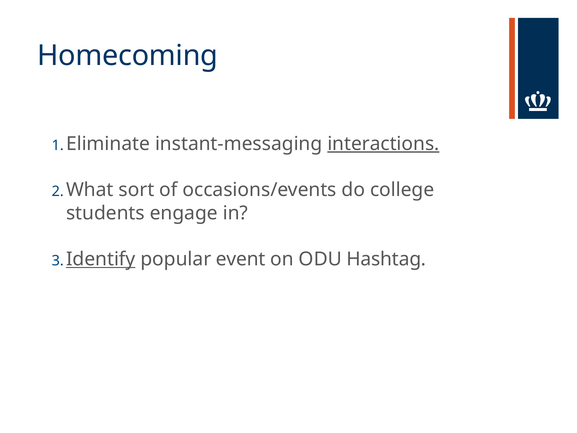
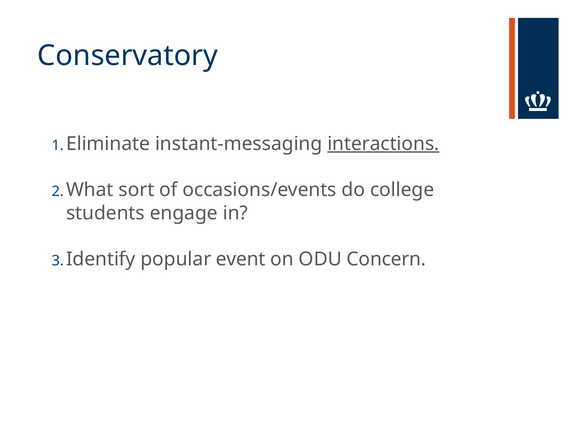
Homecoming: Homecoming -> Conservatory (128, 56)
Identify underline: present -> none (101, 259)
Hashtag: Hashtag -> Concern (386, 259)
